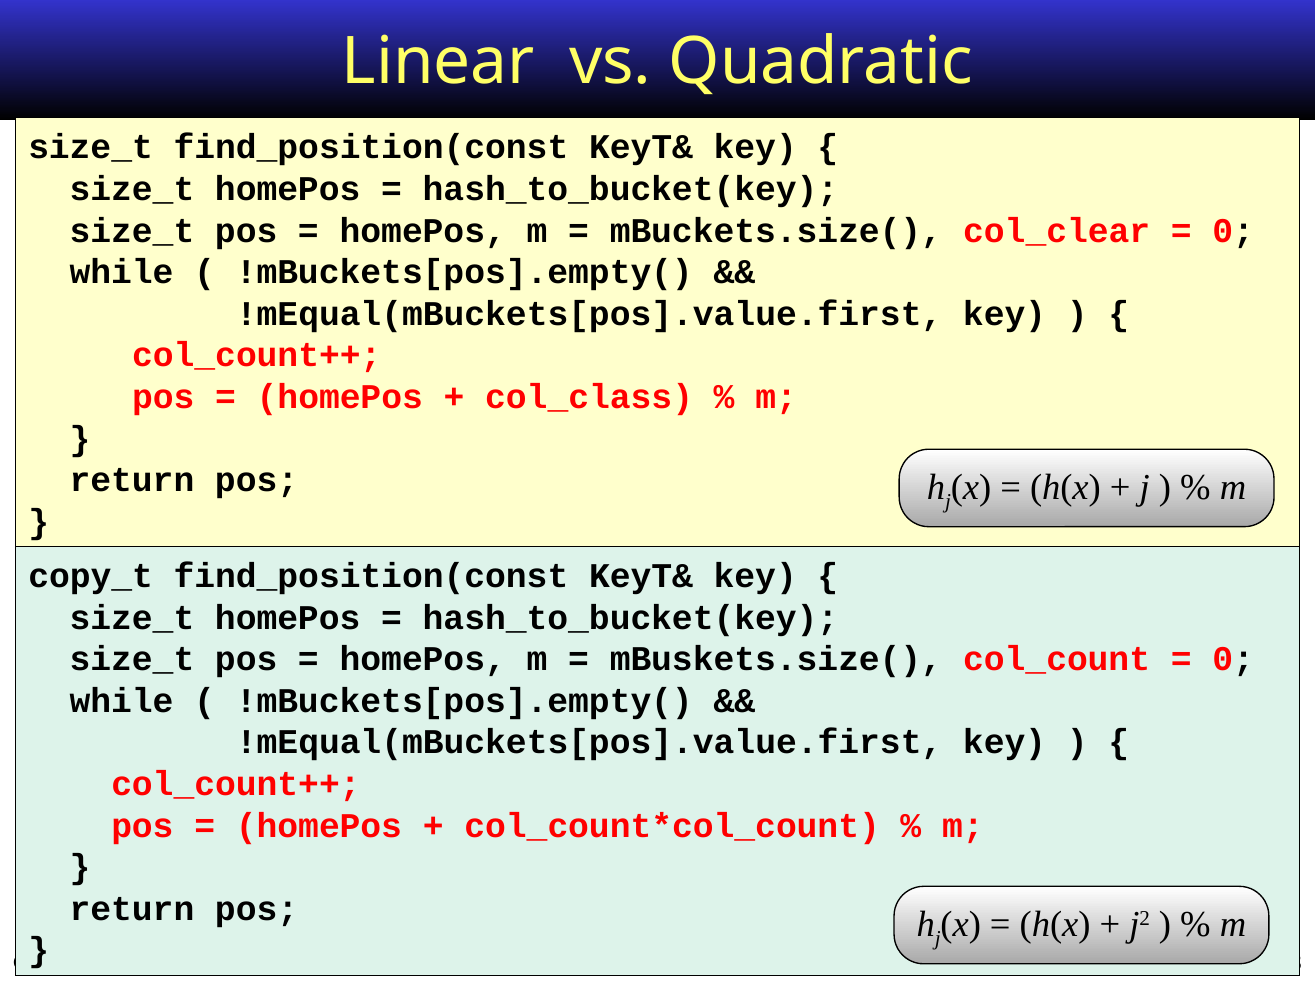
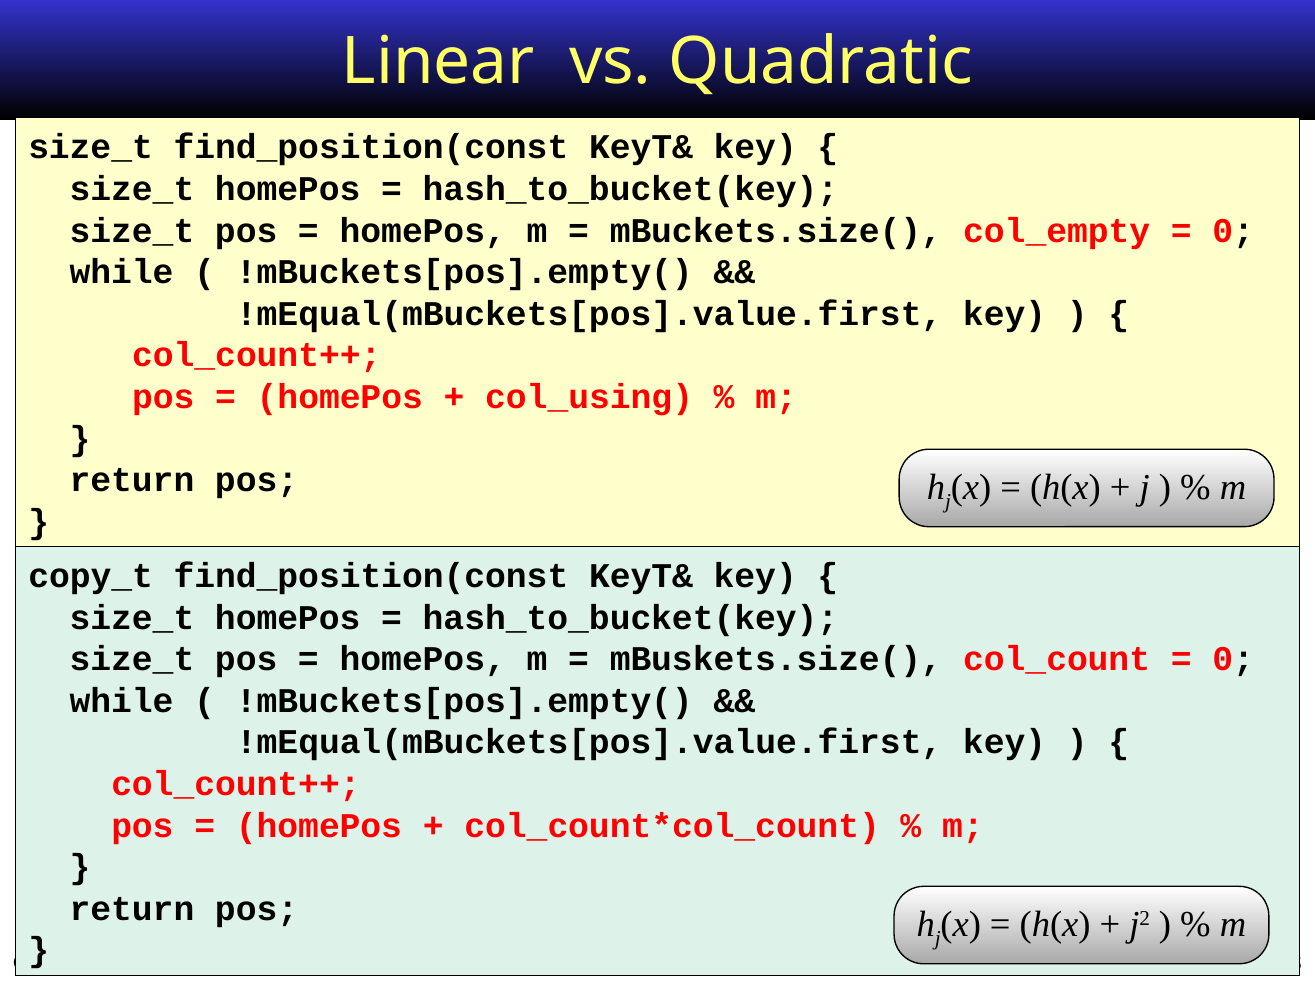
col_clear: col_clear -> col_empty (1057, 231)
col_class: col_class -> col_using (589, 397)
